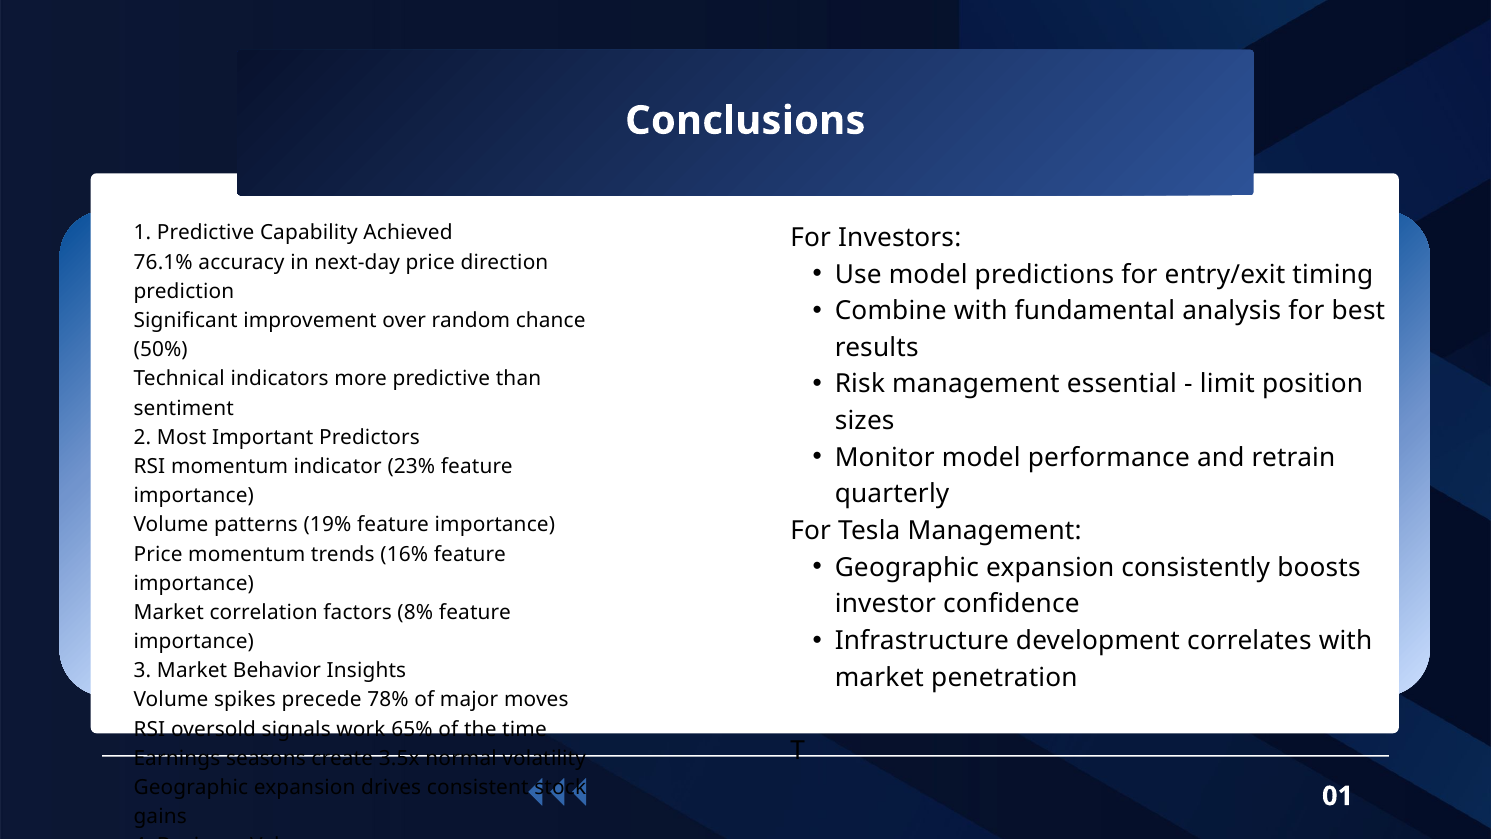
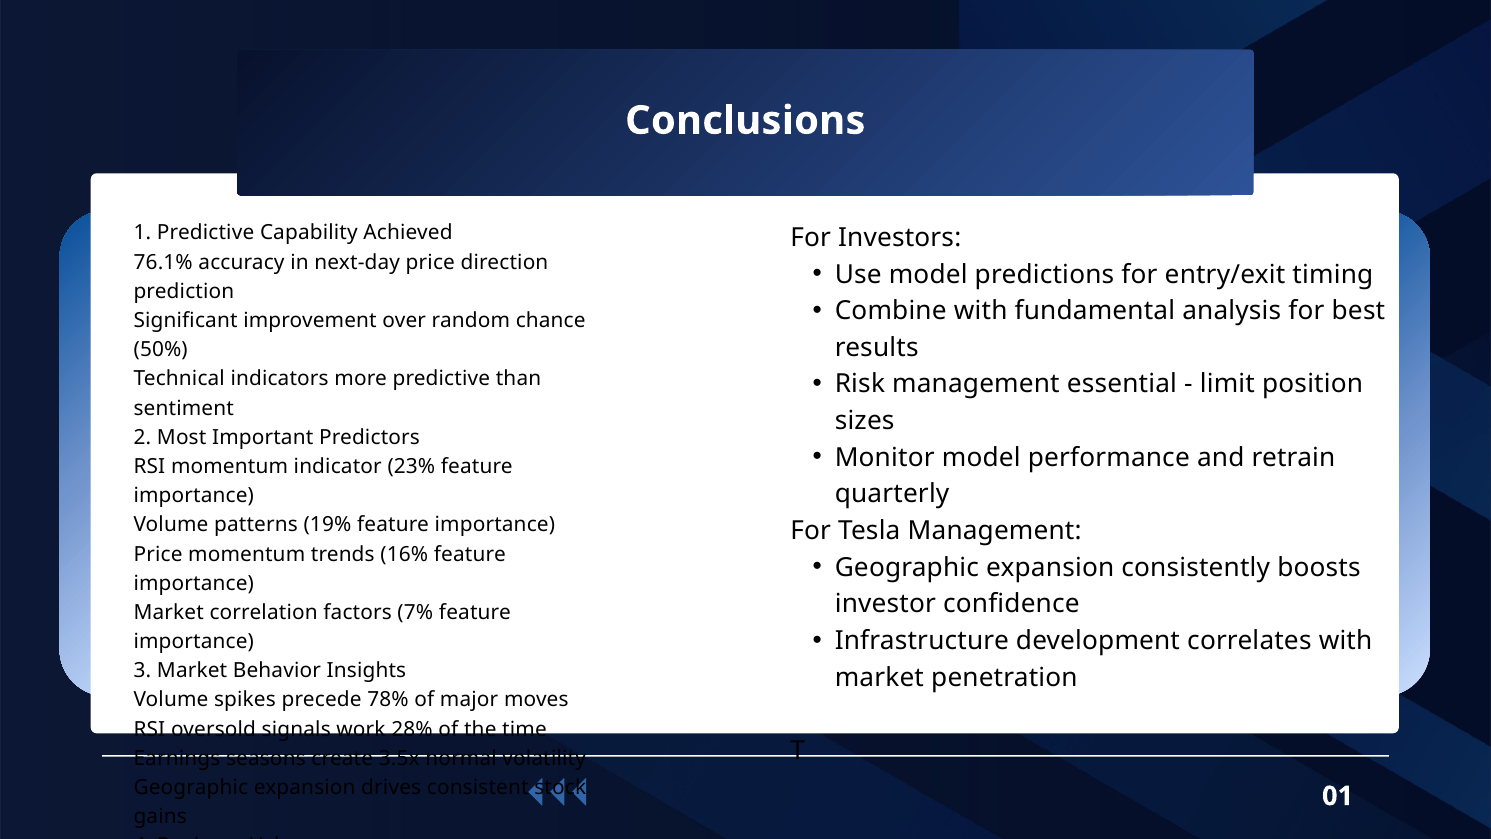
8%: 8% -> 7% (415, 612)
65%: 65% -> 28% (412, 729)
